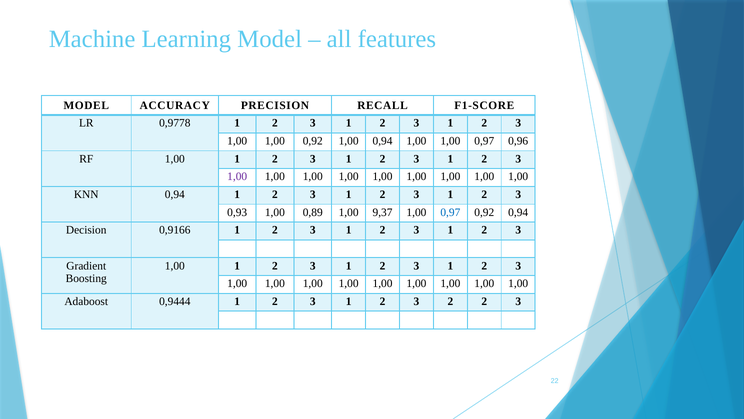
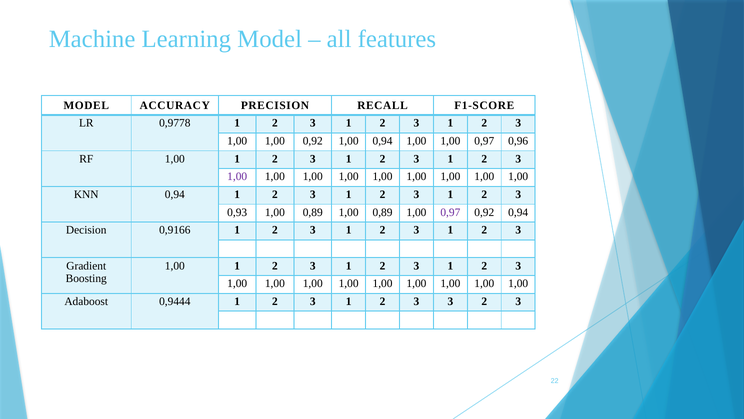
0,89 1,00 9,37: 9,37 -> 0,89 (383, 212)
0,97 colour: blue -> purple (450, 212)
3 2: 2 -> 3 (450, 301)
